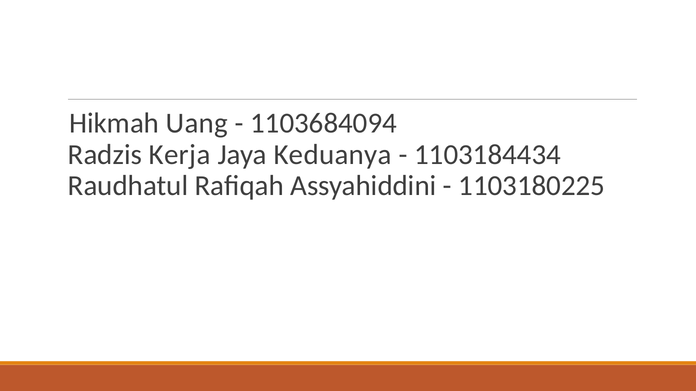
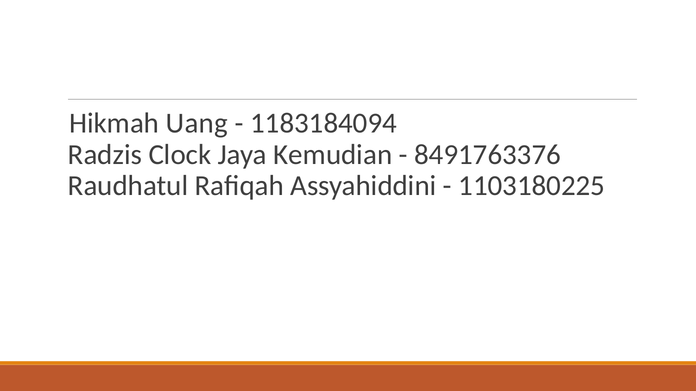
1103684094: 1103684094 -> 1183184094 (324, 123)
Kerja: Kerja -> Clock (180, 155)
Keduanya: Keduanya -> Kemudian (333, 155)
1103184434: 1103184434 -> 8491763376 (488, 155)
